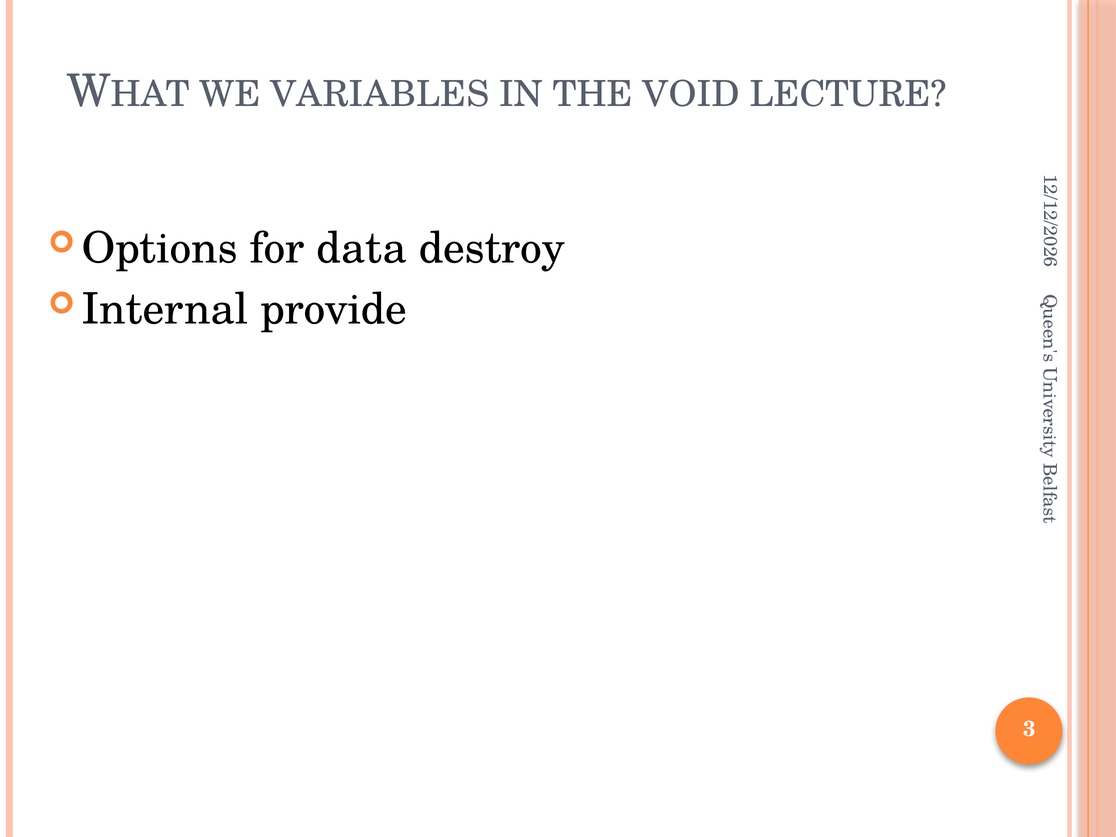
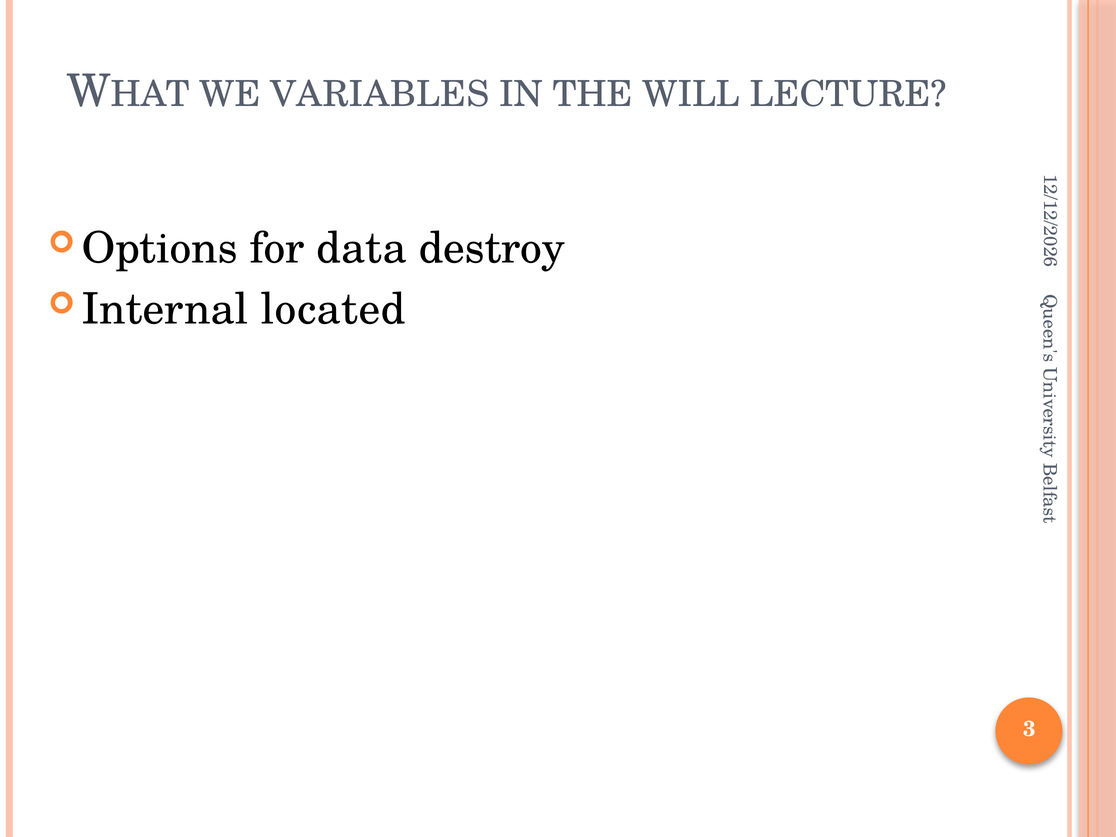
VOID: VOID -> WILL (691, 95)
provide: provide -> located (333, 310)
